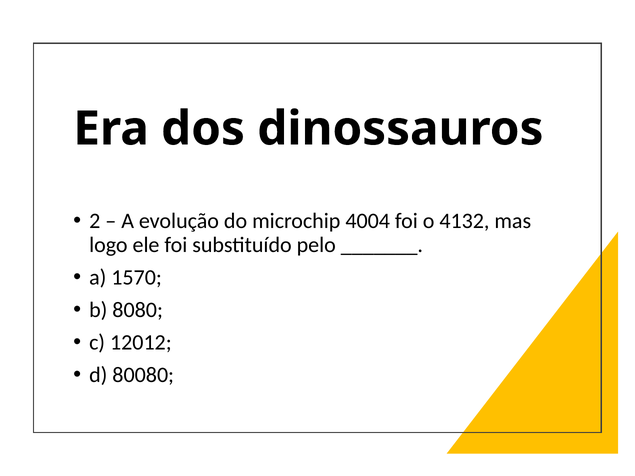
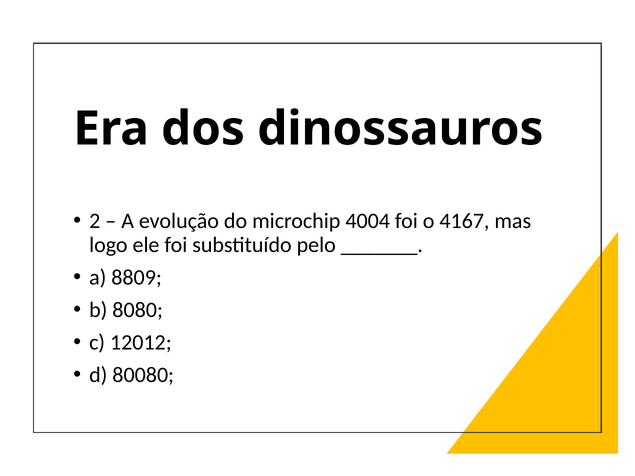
4132: 4132 -> 4167 (464, 221)
1570: 1570 -> 8809 (137, 278)
